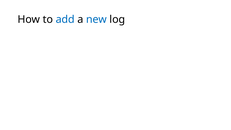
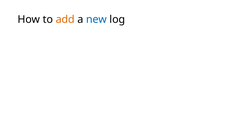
add colour: blue -> orange (65, 19)
